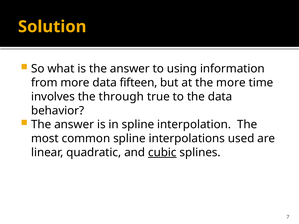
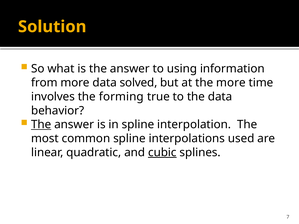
fifteen: fifteen -> solved (139, 83)
through: through -> forming (121, 97)
The underline: none -> present (41, 125)
